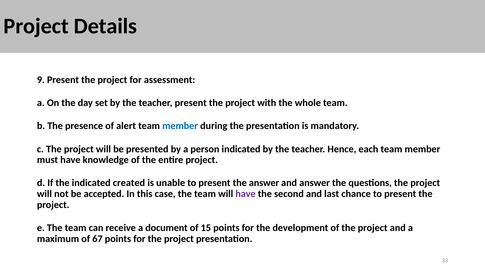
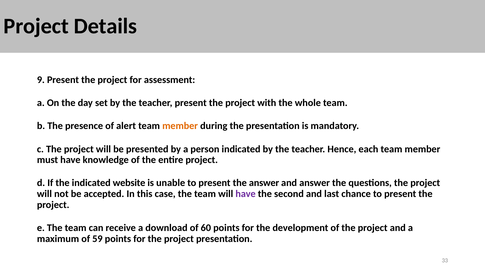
member colour: blue -> orange (180, 126)
created: created -> website (129, 183)
document: document -> download (166, 228)
15: 15 -> 60 (206, 228)
67: 67 -> 59 (97, 239)
